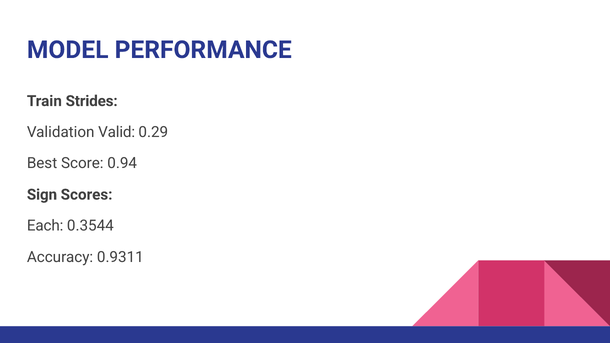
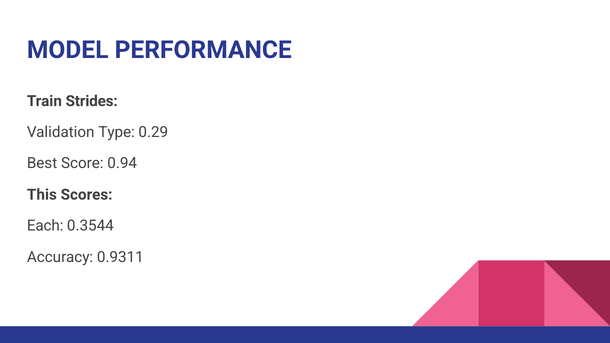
Valid: Valid -> Type (117, 132)
Sign: Sign -> This (42, 195)
